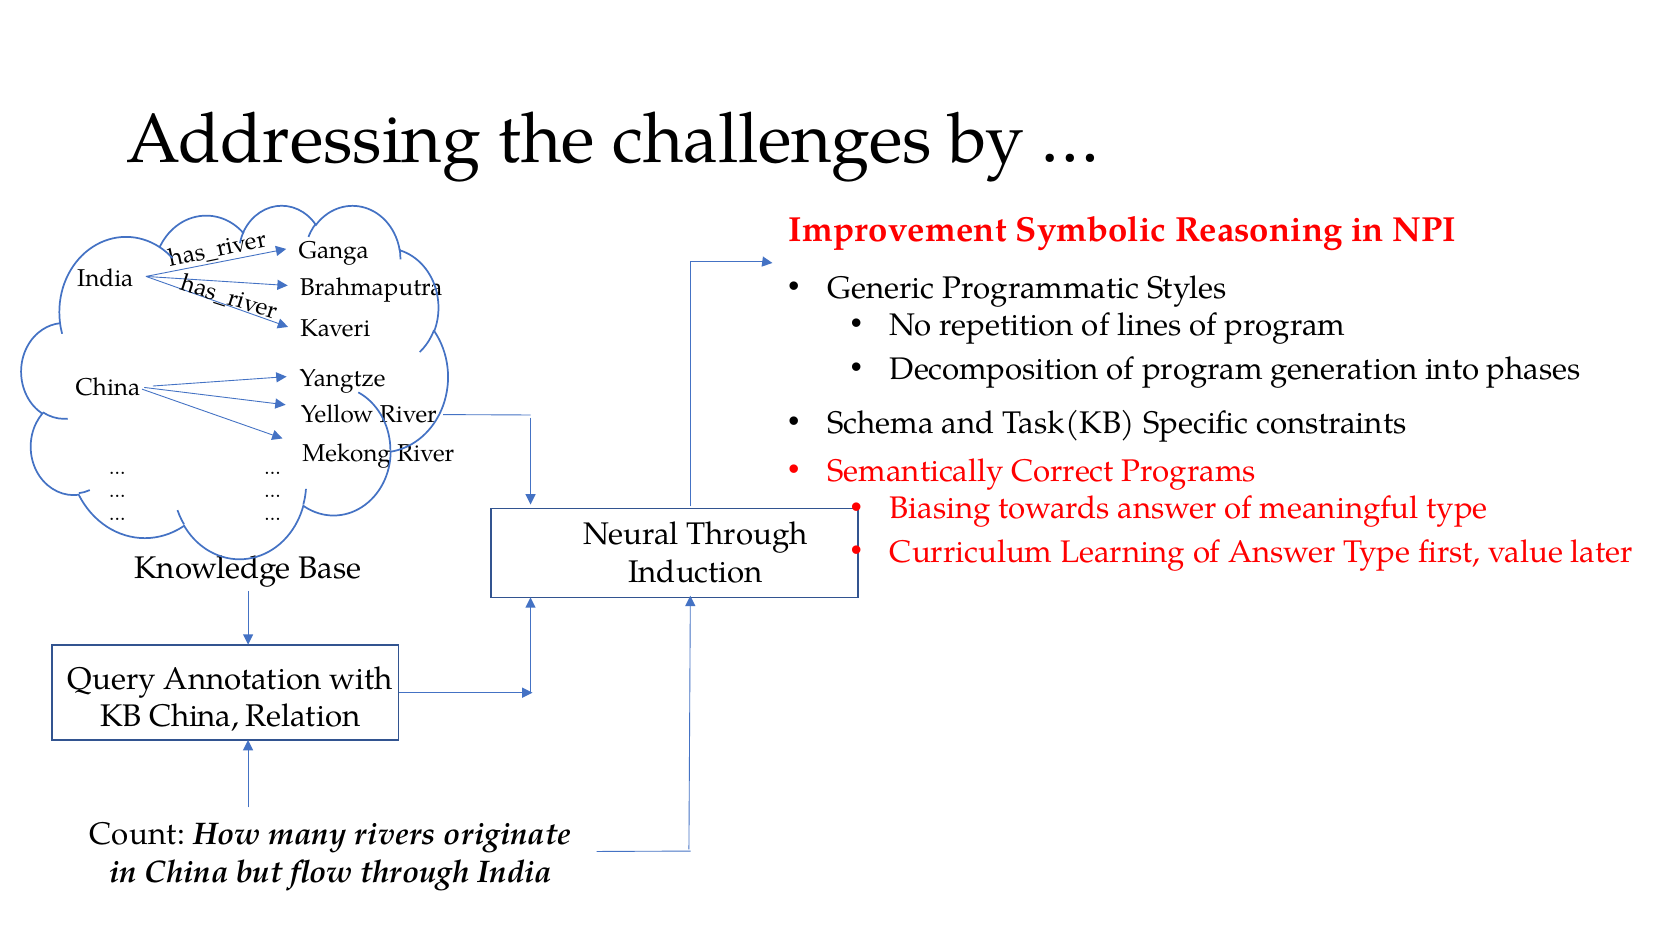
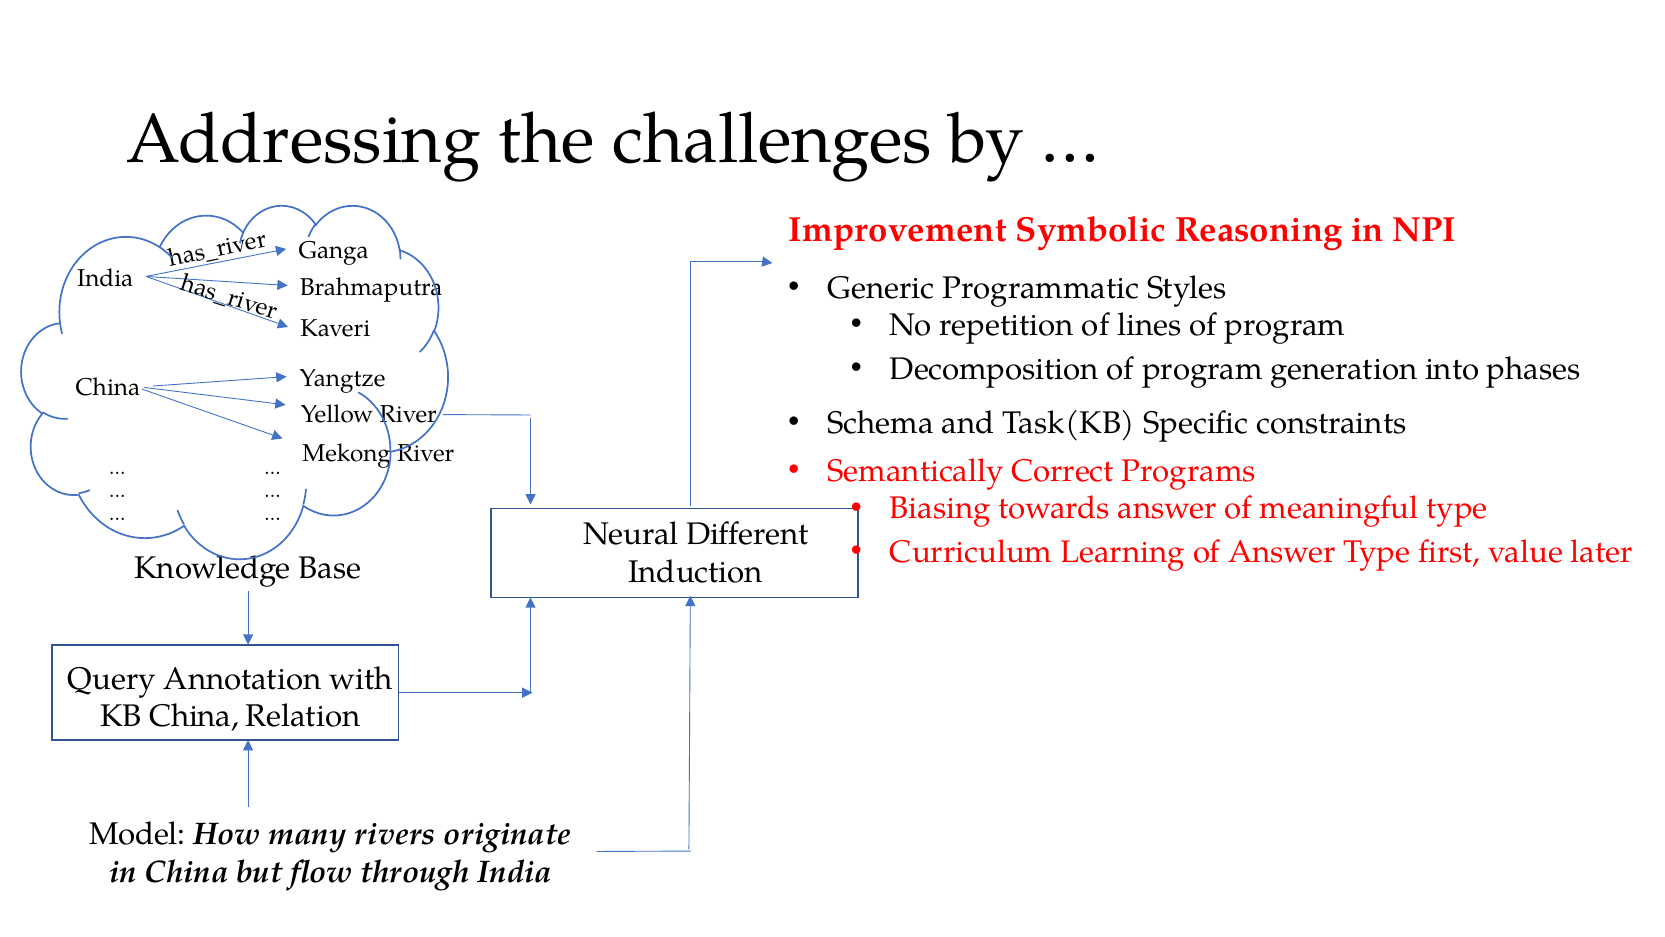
Neural Through: Through -> Different (747, 534)
Count: Count -> Model (138, 834)
